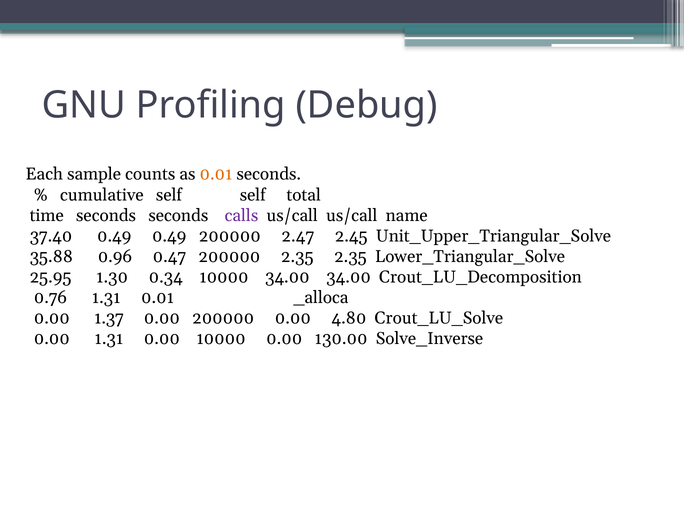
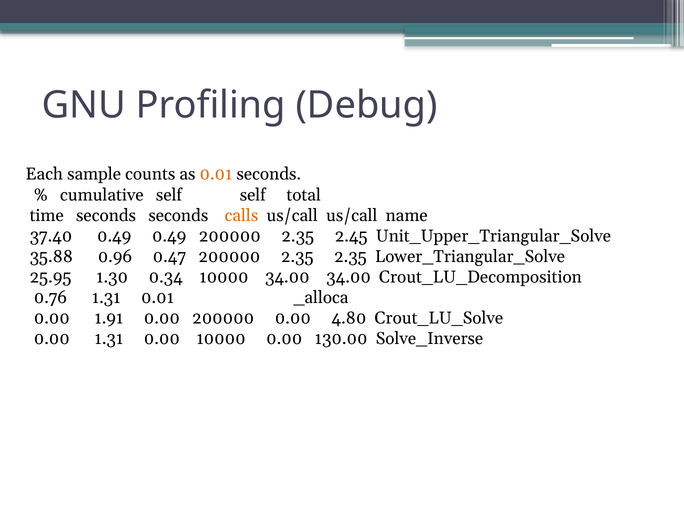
calls colour: purple -> orange (241, 215)
0.49 200000 2.47: 2.47 -> 2.35 (298, 236)
1.37: 1.37 -> 1.91 (109, 318)
